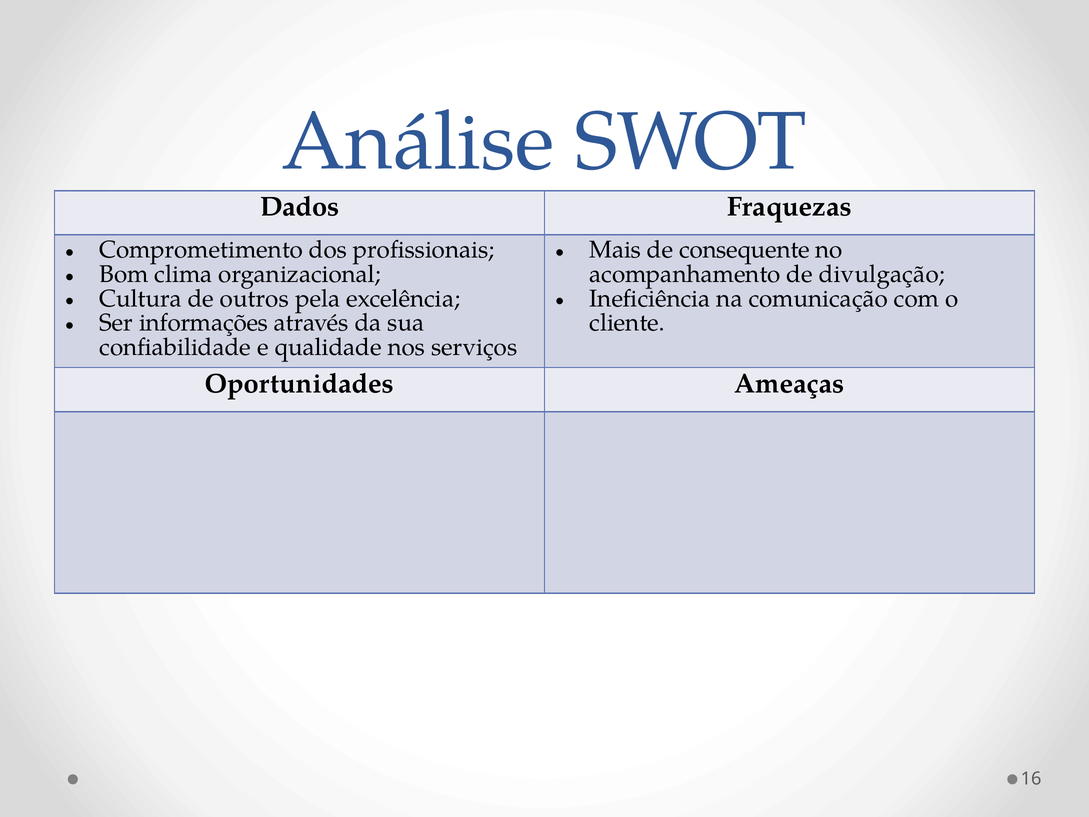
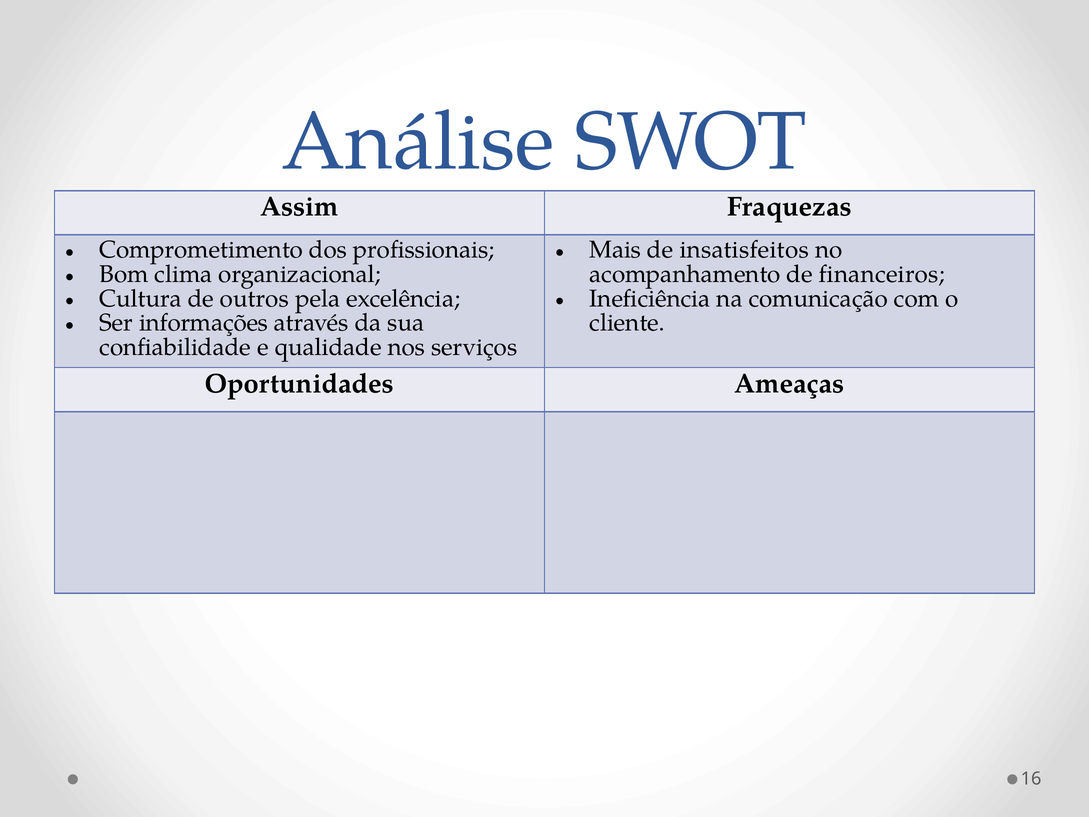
Dados: Dados -> Assim (299, 207)
consequente: consequente -> insatisfeitos (744, 250)
divulgação: divulgação -> financeiros (882, 274)
